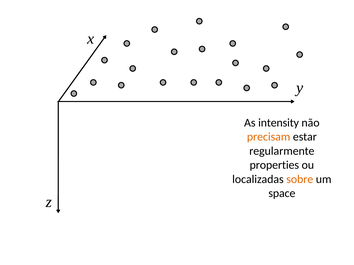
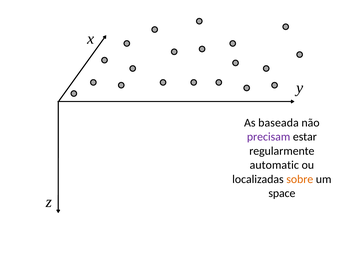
intensity: intensity -> baseada (278, 123)
precisam colour: orange -> purple (269, 137)
properties: properties -> automatic (274, 165)
